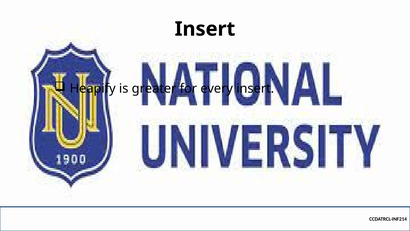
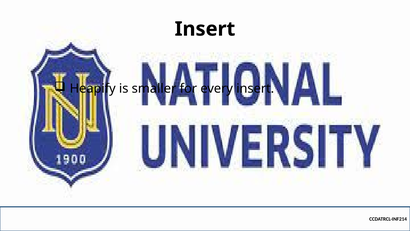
greater: greater -> smaller (154, 89)
